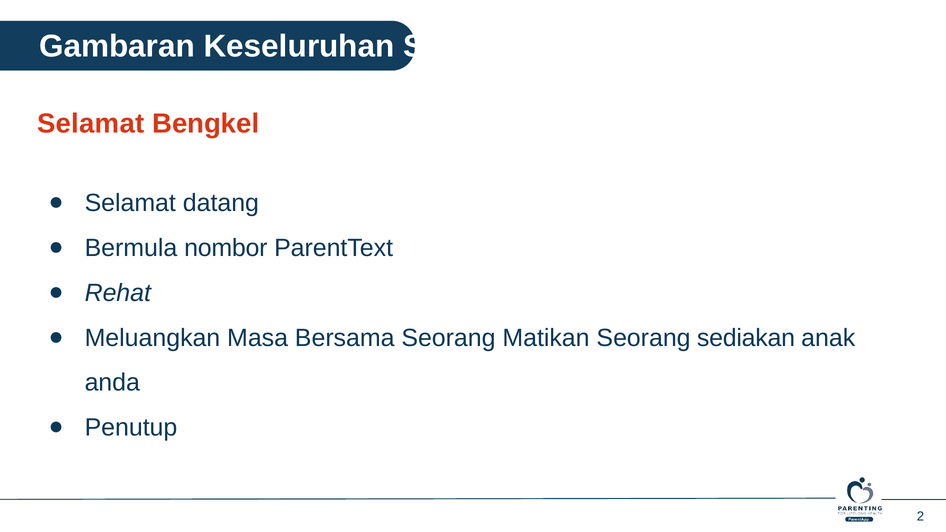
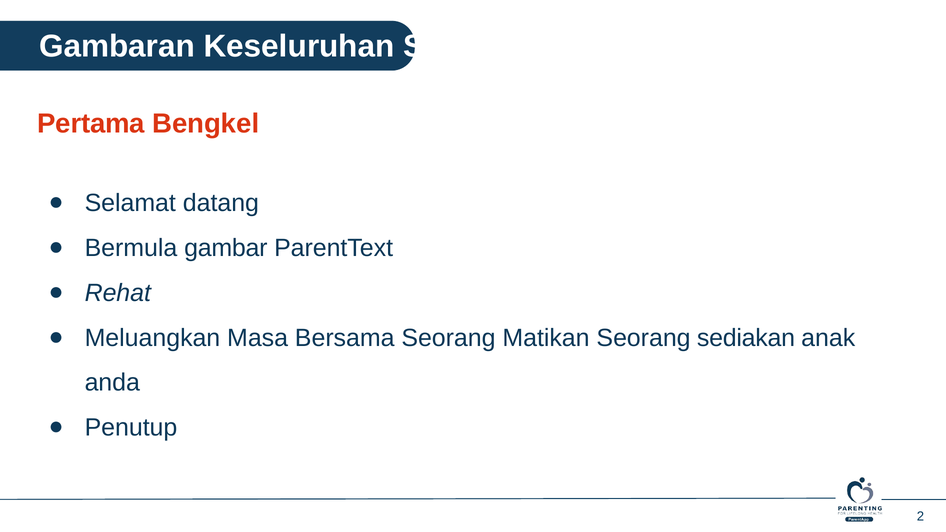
Selamat: Selamat -> Pertama (91, 124)
nombor: nombor -> gambar (226, 248)
